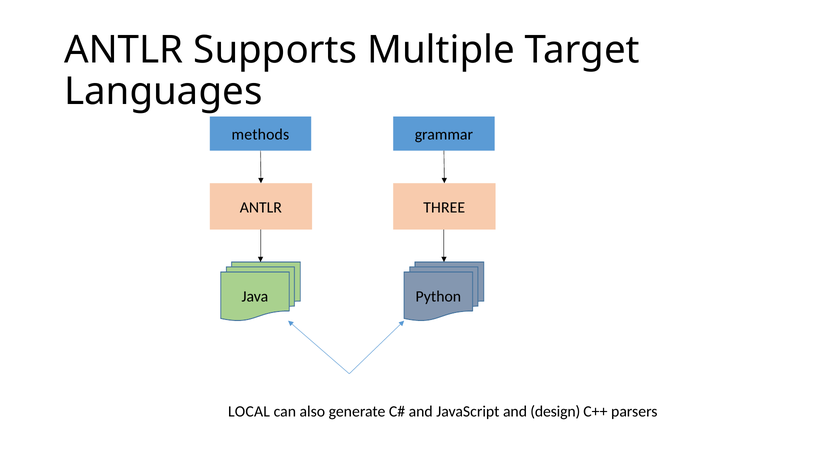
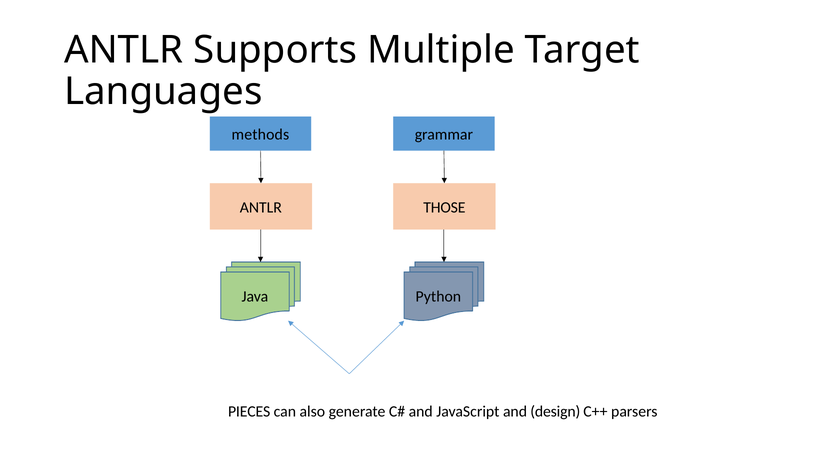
THREE: THREE -> THOSE (444, 207)
LOCAL: LOCAL -> PIECES (249, 411)
